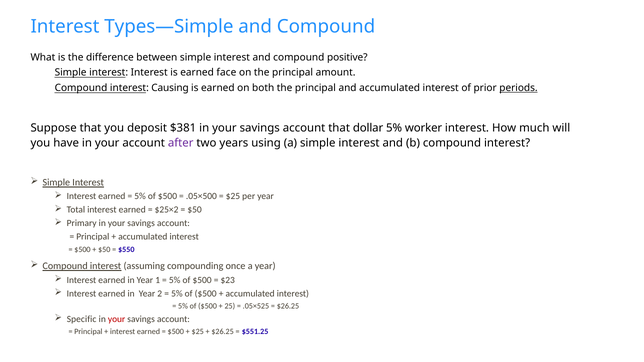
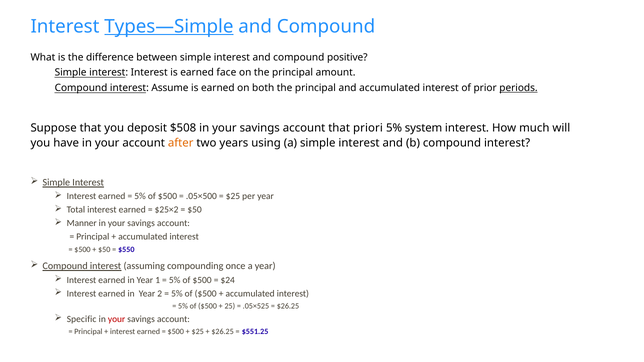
Types—Simple underline: none -> present (169, 27)
Causing: Causing -> Assume (170, 88)
$381: $381 -> $508 (183, 128)
dollar: dollar -> priori (368, 128)
worker: worker -> system (424, 128)
after colour: purple -> orange (181, 143)
Primary: Primary -> Manner (82, 223)
$23: $23 -> $24 (228, 280)
